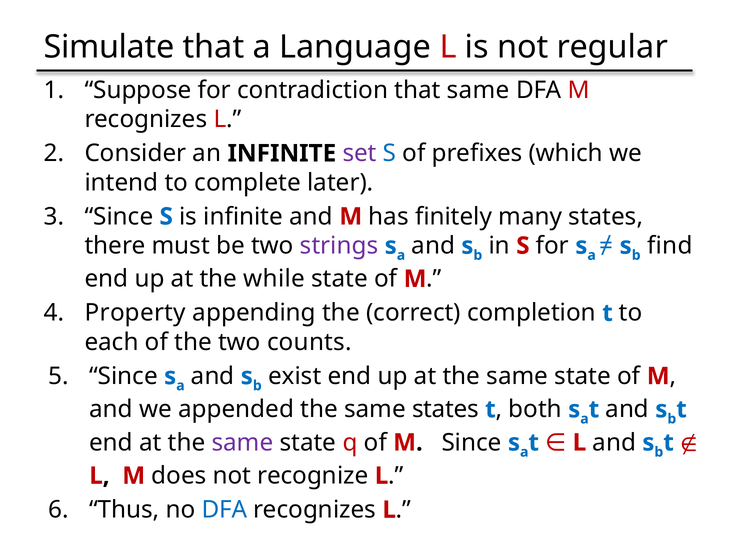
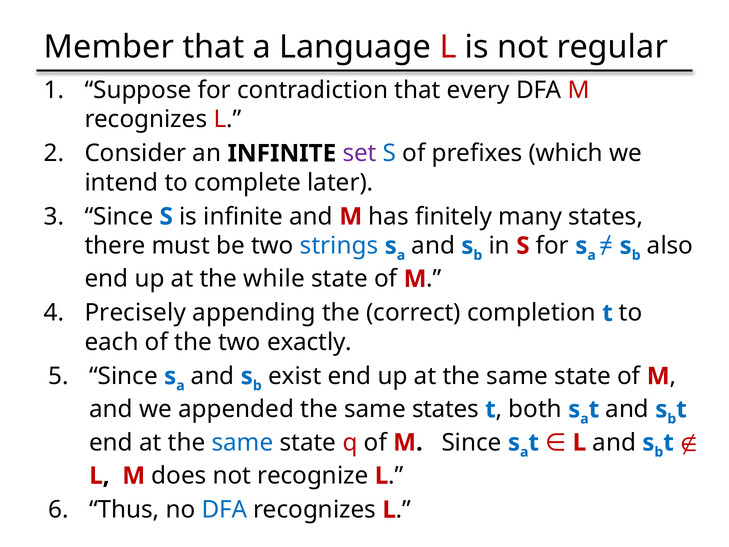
Simulate: Simulate -> Member (109, 47)
that same: same -> every (478, 90)
strings colour: purple -> blue (339, 246)
find: find -> also (670, 246)
Property: Property -> Precisely (135, 313)
counts: counts -> exactly (309, 342)
same colour: purple -> blue (242, 442)
